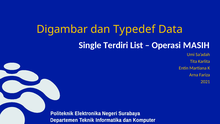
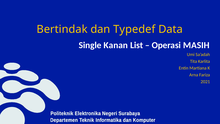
Digambar: Digambar -> Bertindak (62, 29)
Terdiri: Terdiri -> Kanan (116, 45)
